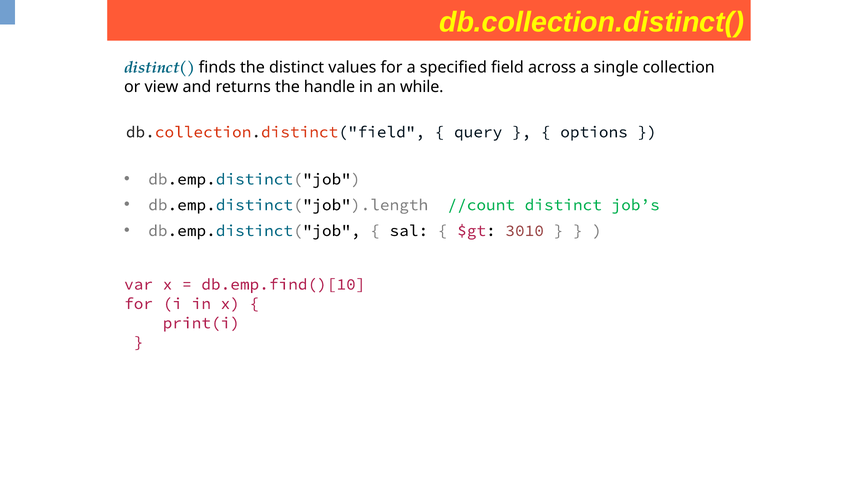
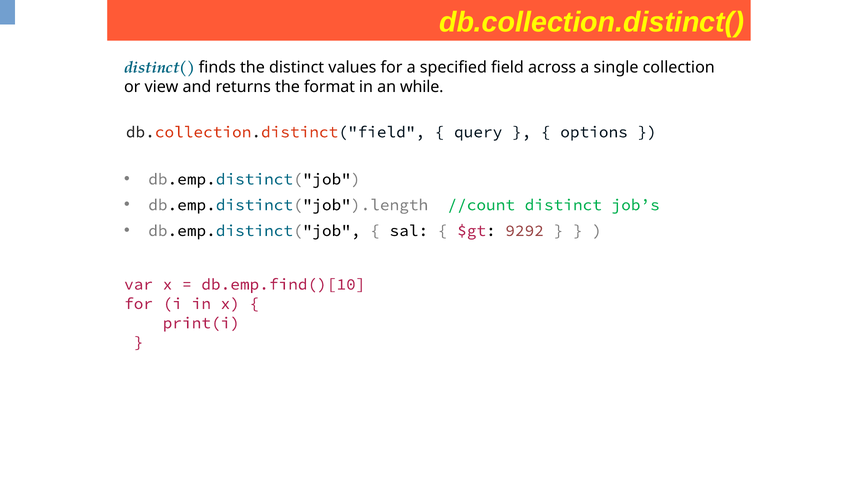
handle: handle -> format (329, 87)
3010: 3010 -> 9292 (525, 230)
